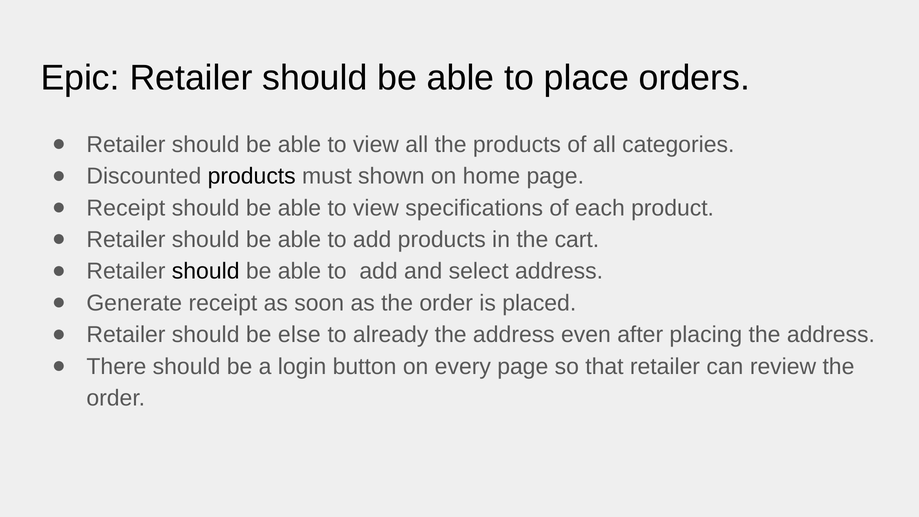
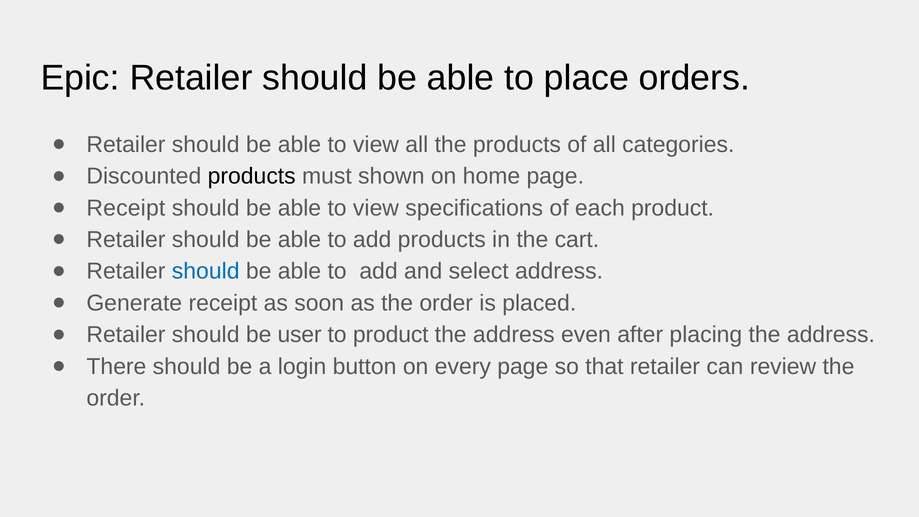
should colour: black -> blue (206, 271)
else: else -> user (300, 335)
to already: already -> product (391, 335)
